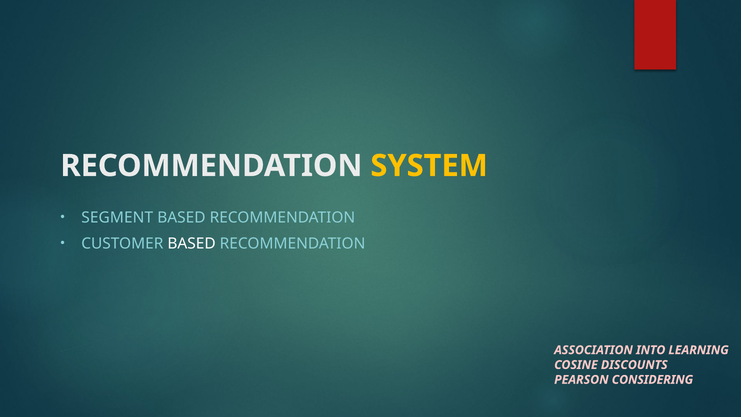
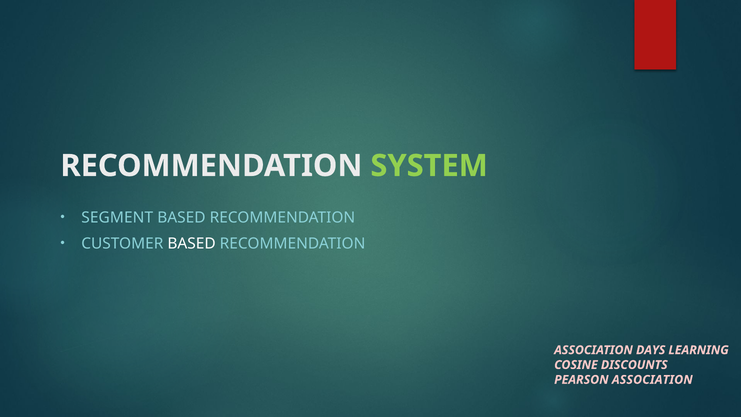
SYSTEM colour: yellow -> light green (429, 166)
INTO: INTO -> DAYS (651, 350)
PEARSON CONSIDERING: CONSIDERING -> ASSOCIATION (652, 380)
